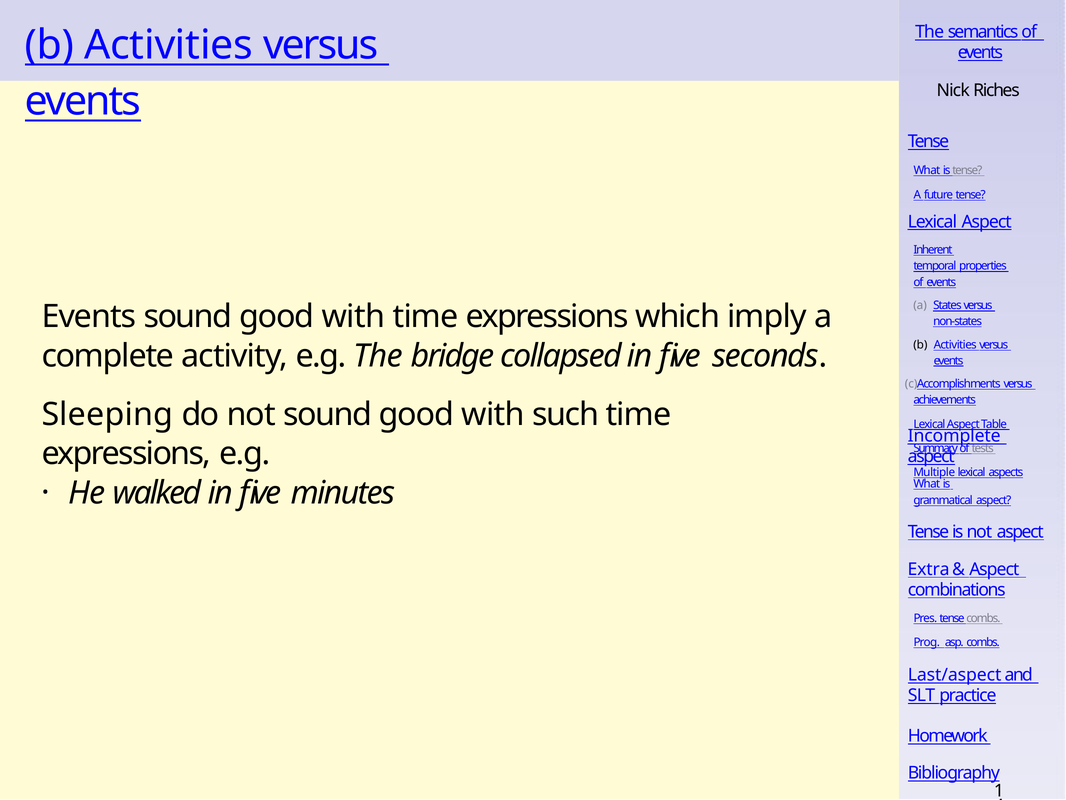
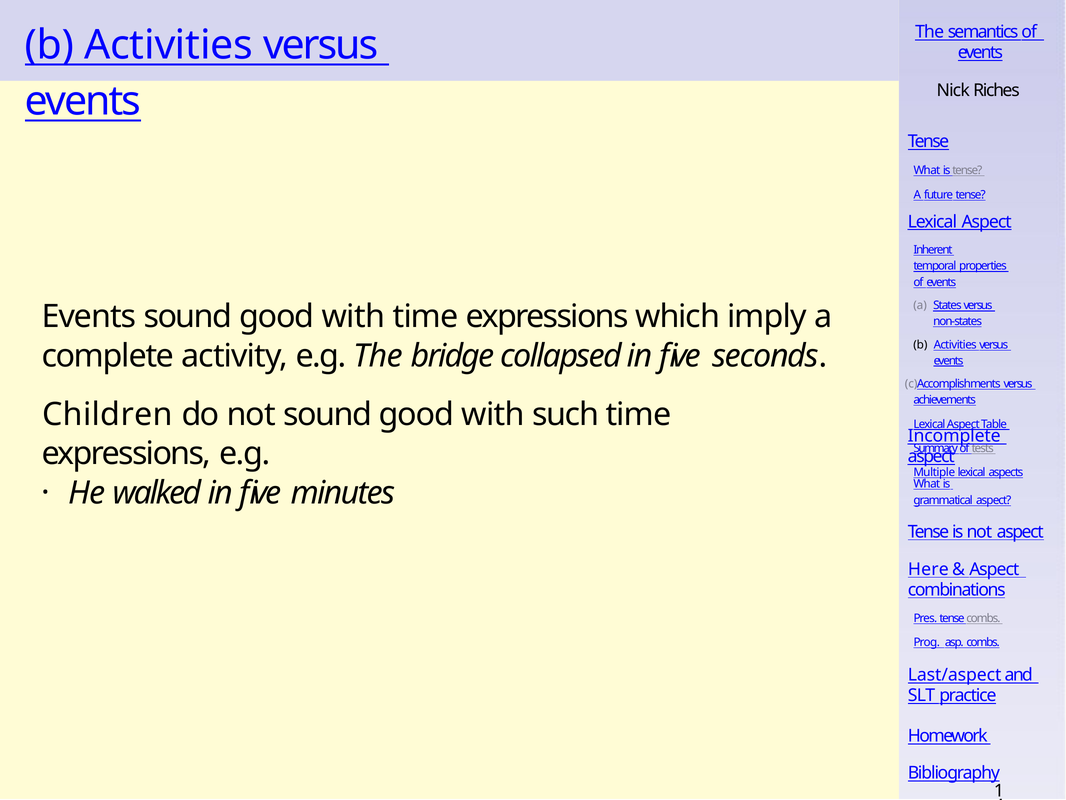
Sleeping: Sleeping -> Children (107, 415)
Extra: Extra -> Here (928, 569)
